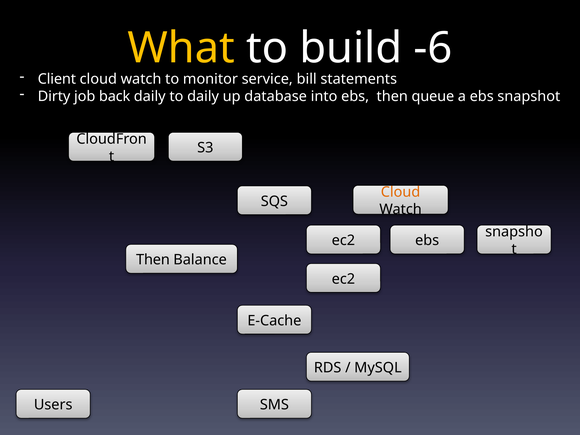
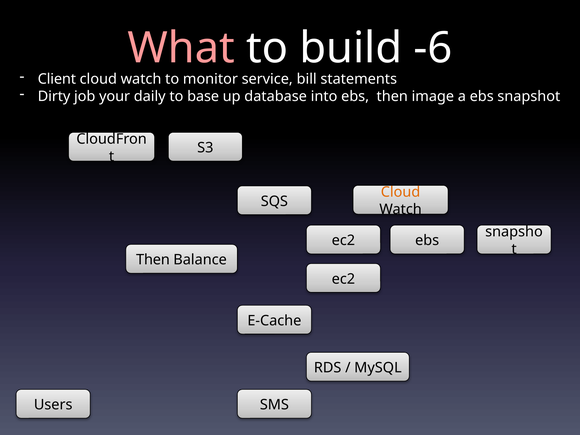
What colour: yellow -> pink (181, 48)
back: back -> your (115, 96)
to daily: daily -> base (203, 96)
queue: queue -> image (433, 96)
